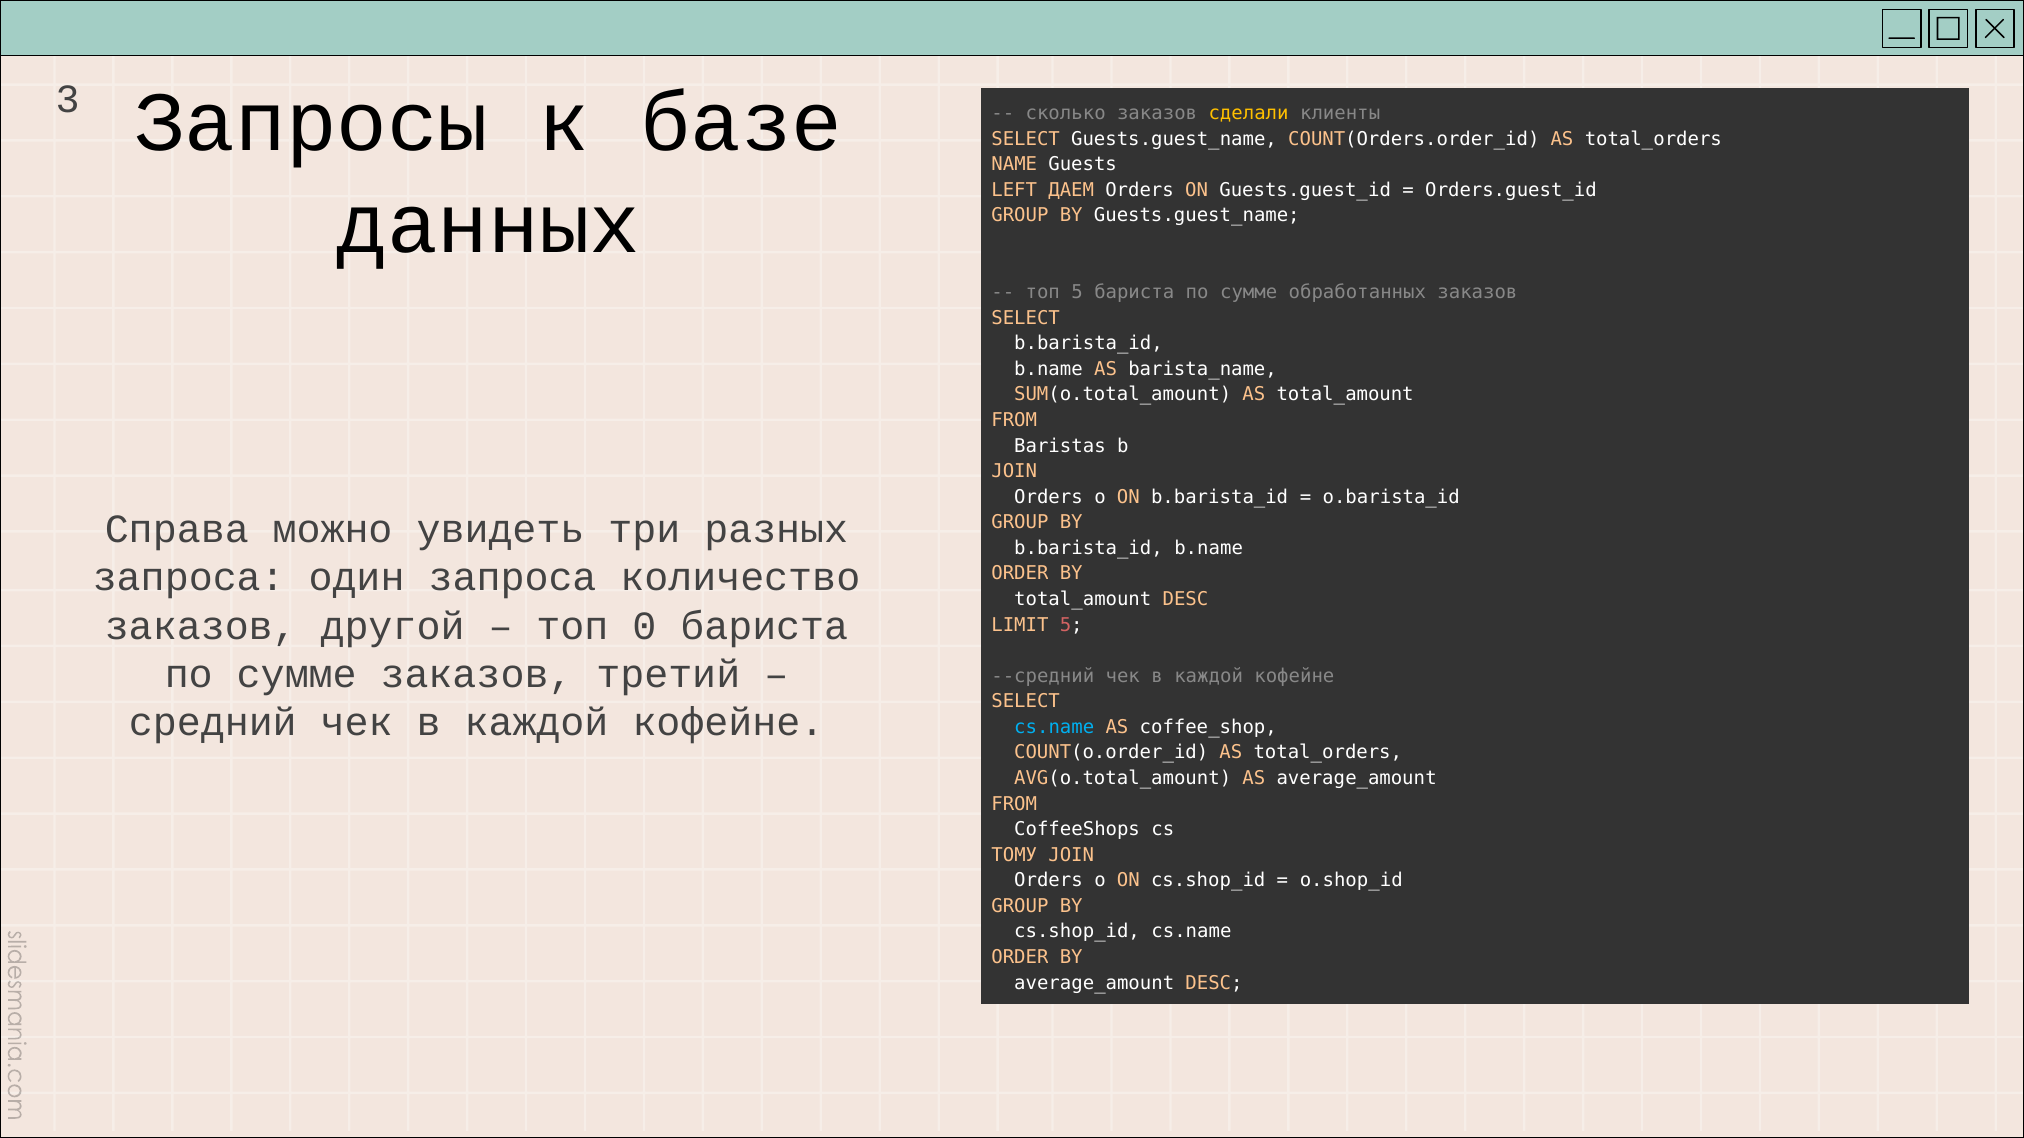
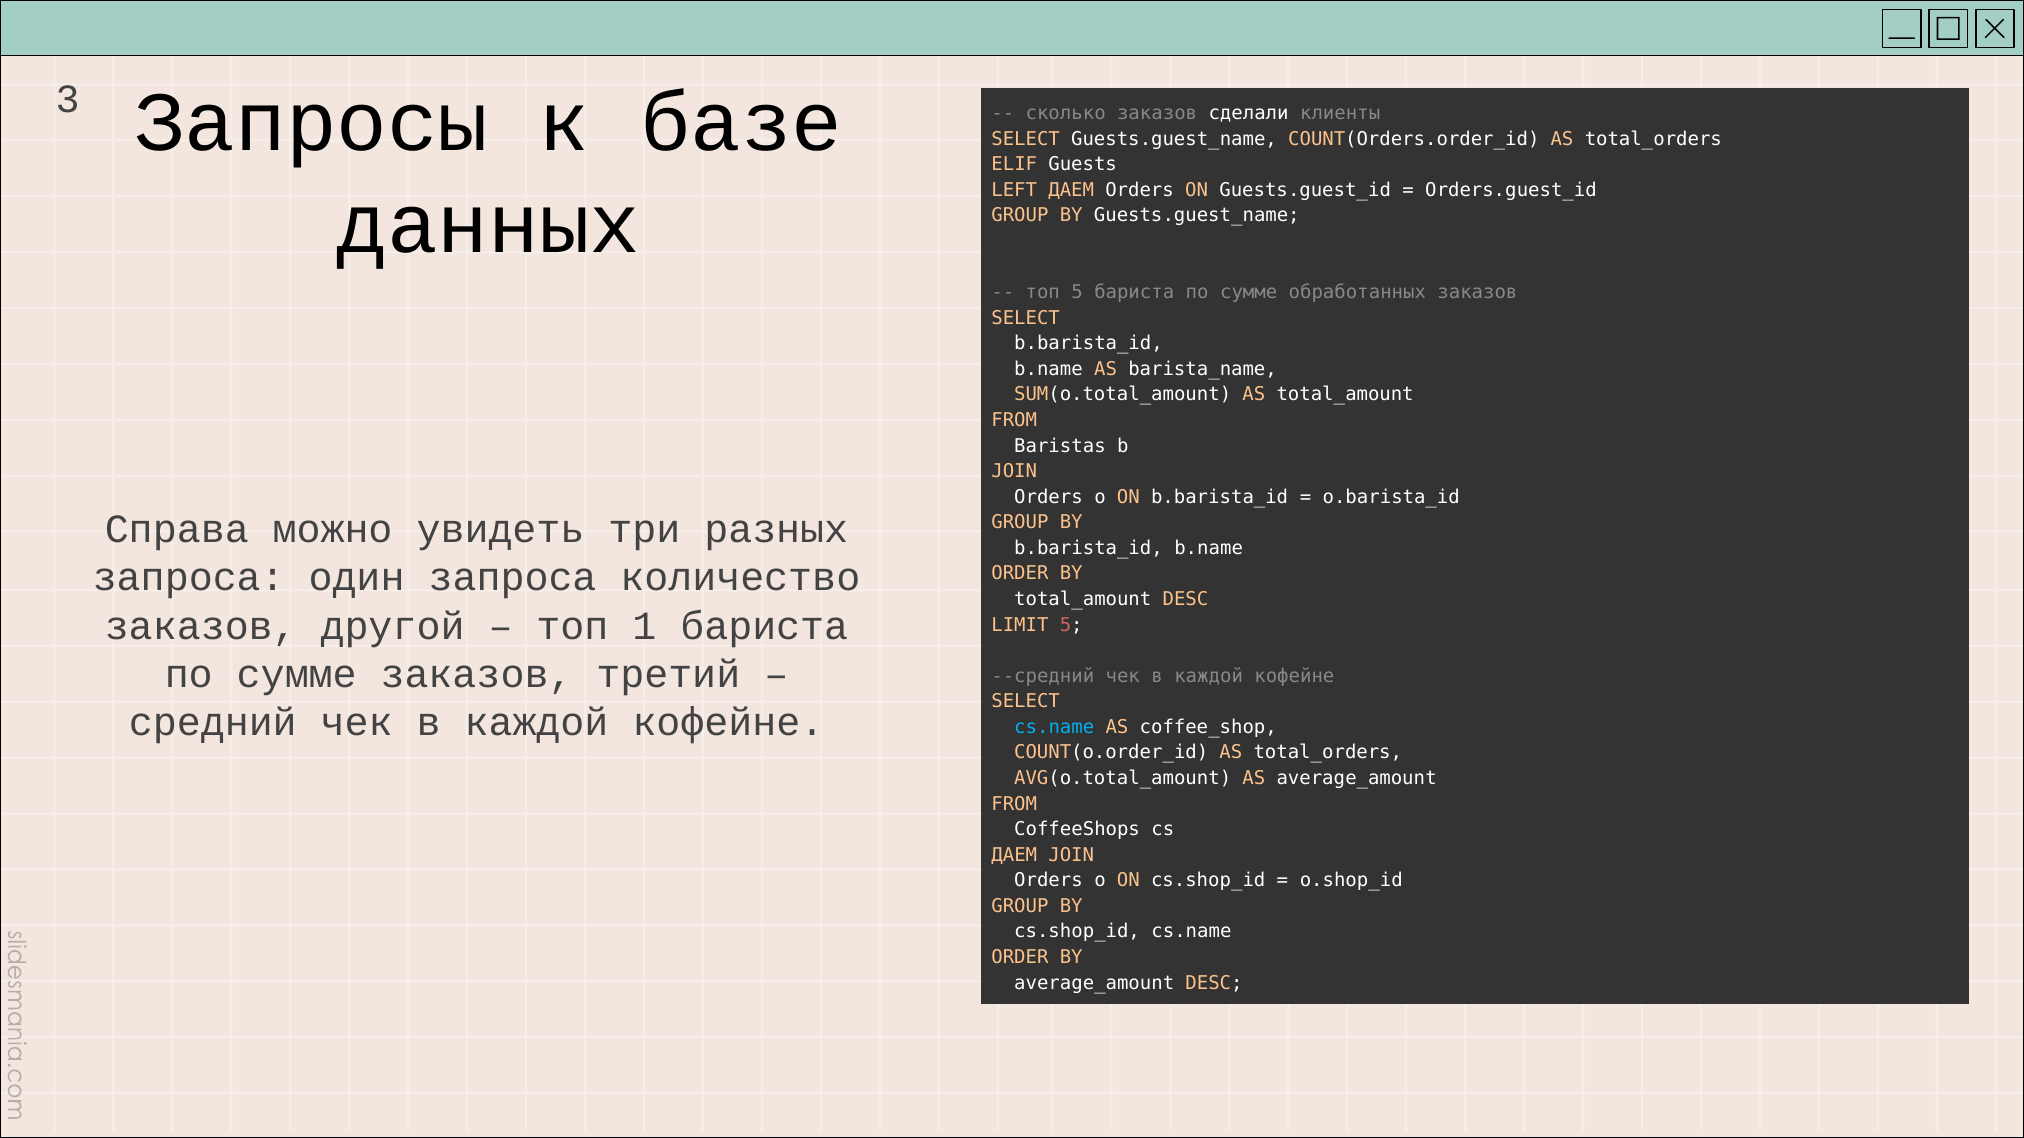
сделали colour: yellow -> white (1249, 113)
NAME: NAME -> ELIF (1014, 165)
0: 0 -> 1 (644, 626)
ТОМУ: ТОМУ -> ДАЕМ (1014, 855)
